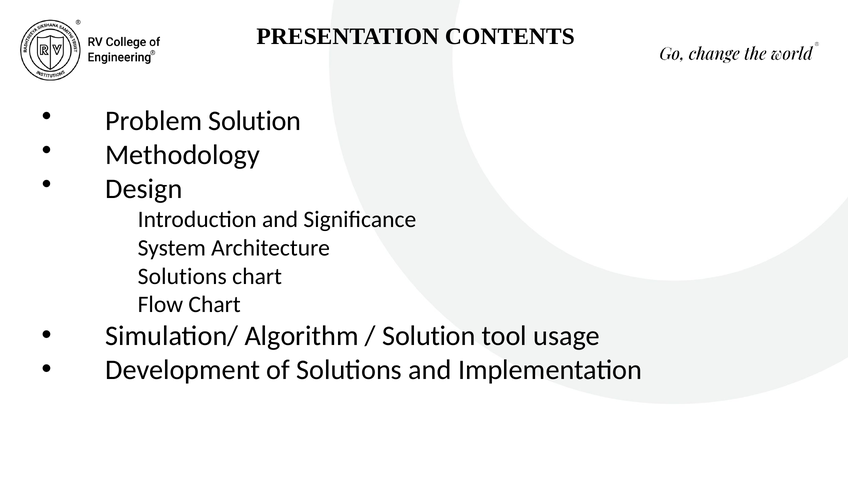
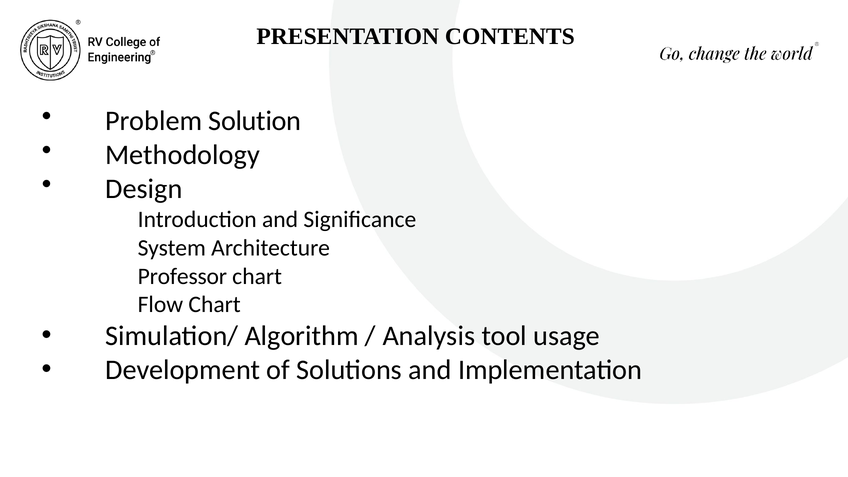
Solutions: Solutions -> Professor (182, 276)
Solution: Solution -> Analysis (429, 336)
